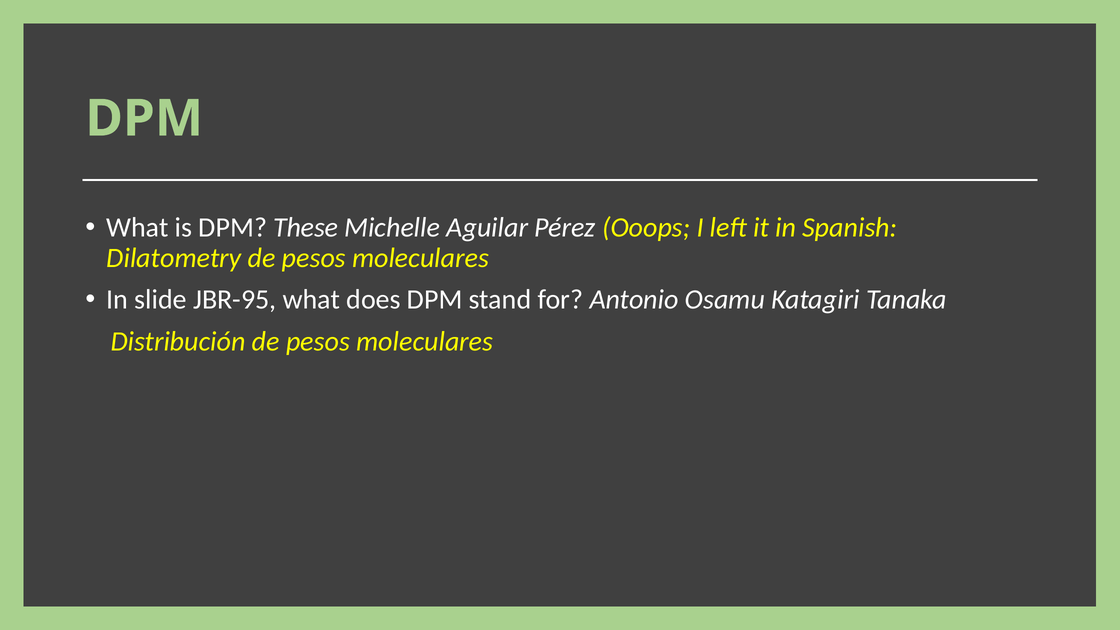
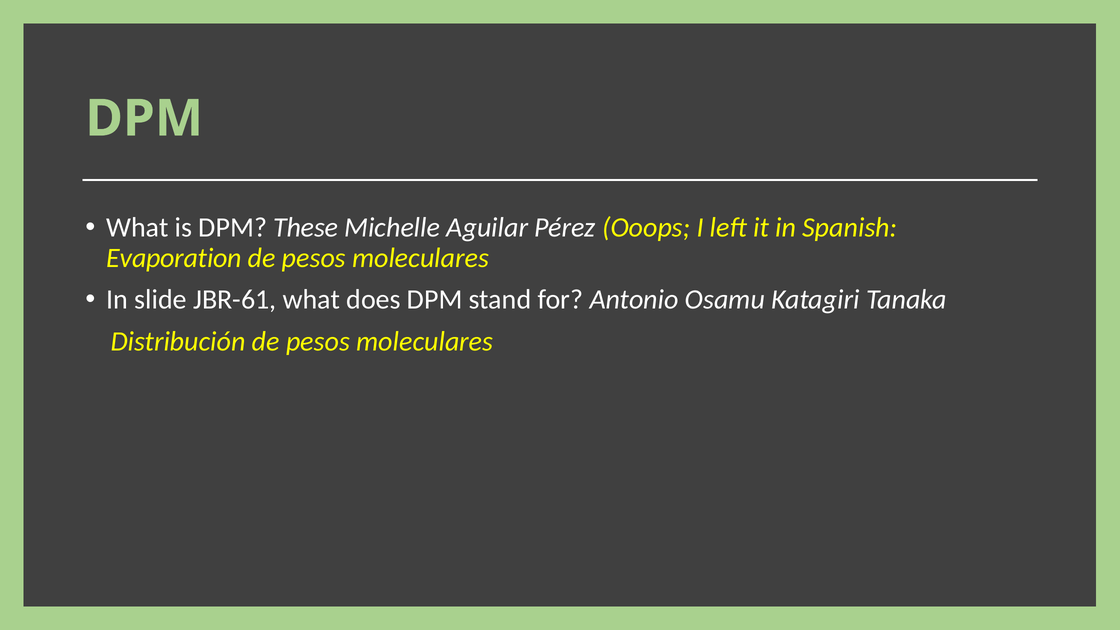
Dilatometry: Dilatometry -> Evaporation (174, 258)
JBR-95: JBR-95 -> JBR-61 (235, 300)
